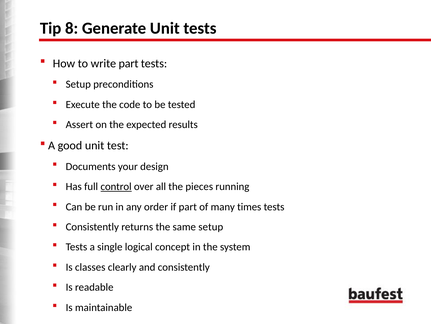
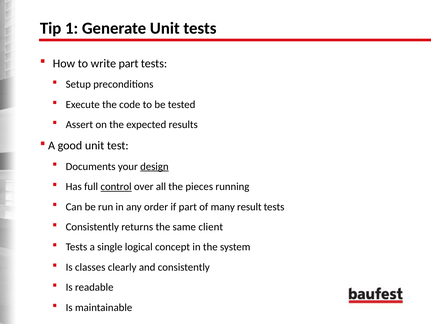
8: 8 -> 1 (72, 28)
design underline: none -> present (154, 166)
times: times -> result (249, 206)
same setup: setup -> client (211, 226)
